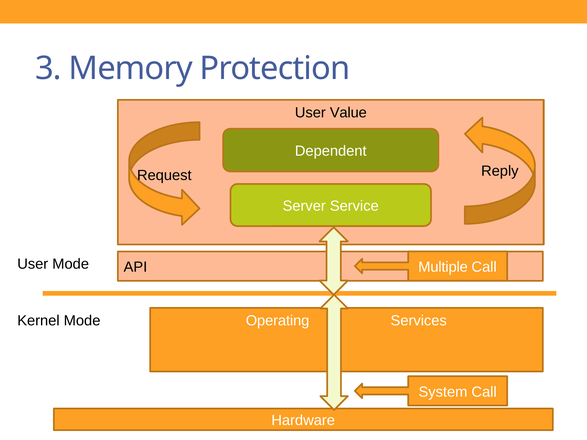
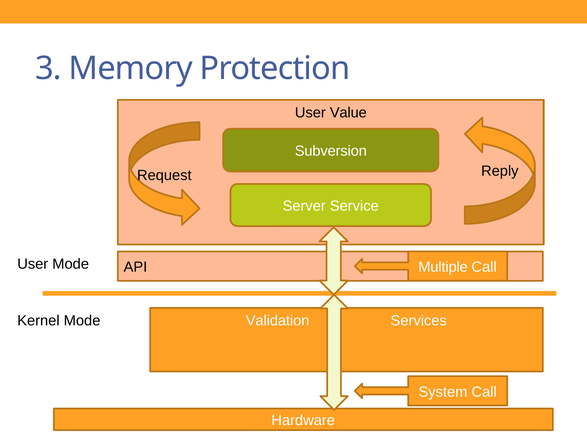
Dependent: Dependent -> Subversion (331, 151)
Operating: Operating -> Validation (278, 321)
